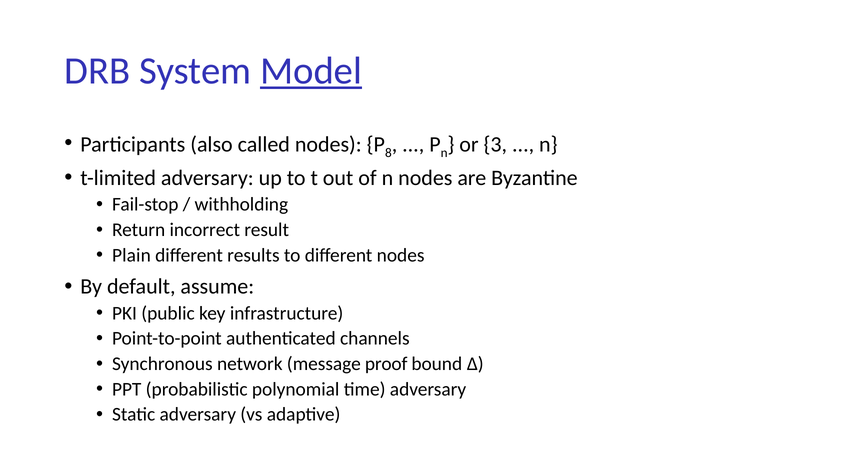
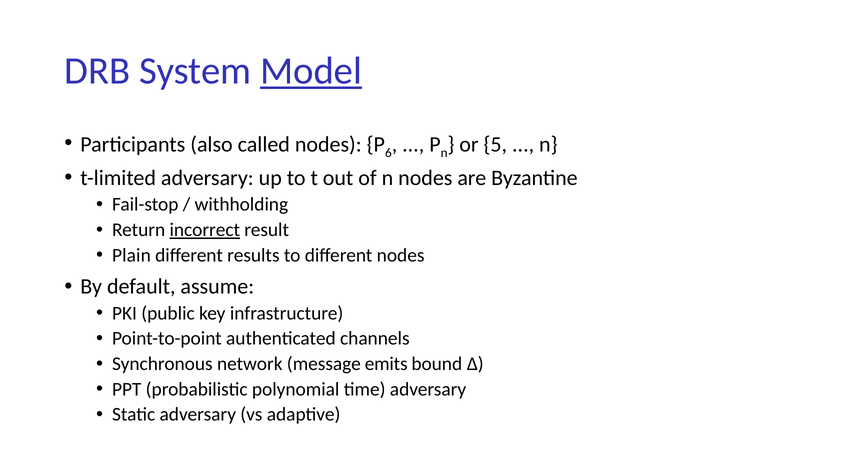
8: 8 -> 6 (388, 153)
3: 3 -> 5 (495, 144)
incorrect underline: none -> present (205, 230)
proof: proof -> emits (386, 364)
